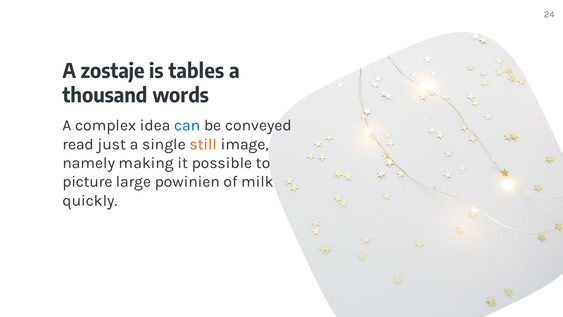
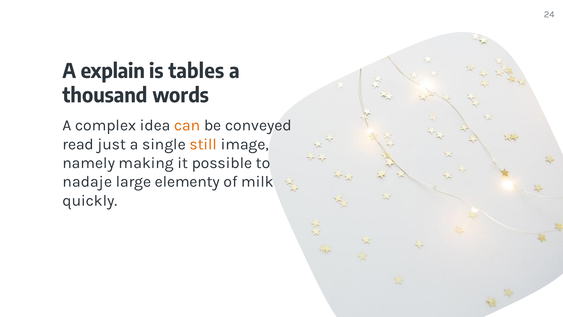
zostaje: zostaje -> explain (113, 71)
can colour: blue -> orange (187, 125)
picture: picture -> nadaje (87, 182)
powinien: powinien -> elementy (187, 182)
